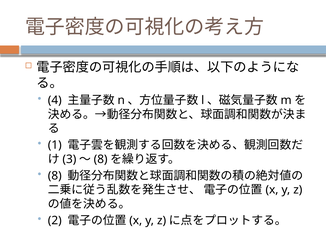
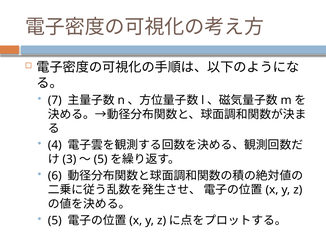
4: 4 -> 7 (55, 101)
1: 1 -> 4 (55, 145)
8: 8 -> 5 (101, 160)
8: 8 -> 6 (55, 176)
2: 2 -> 5 (55, 221)
